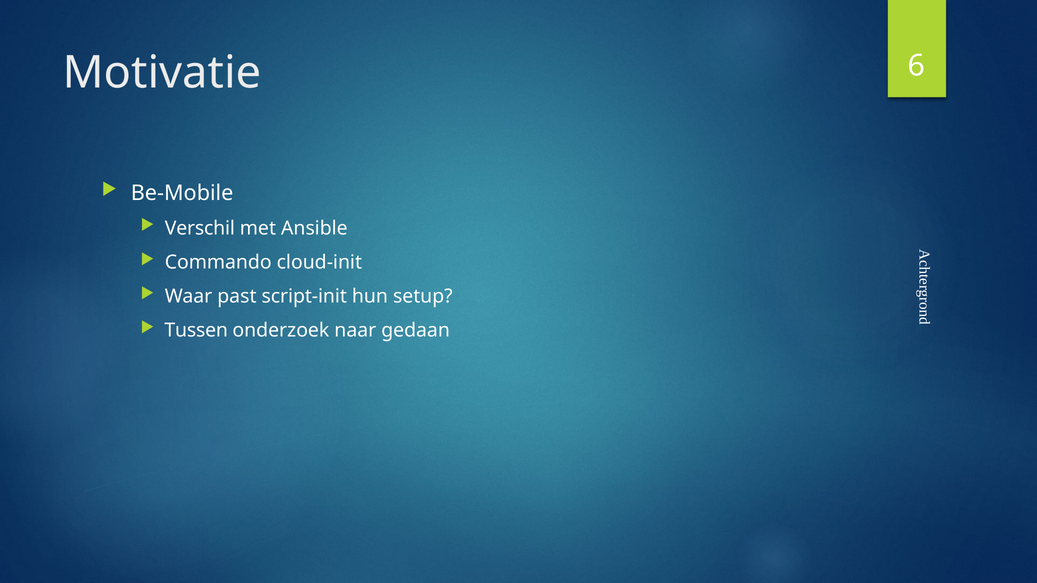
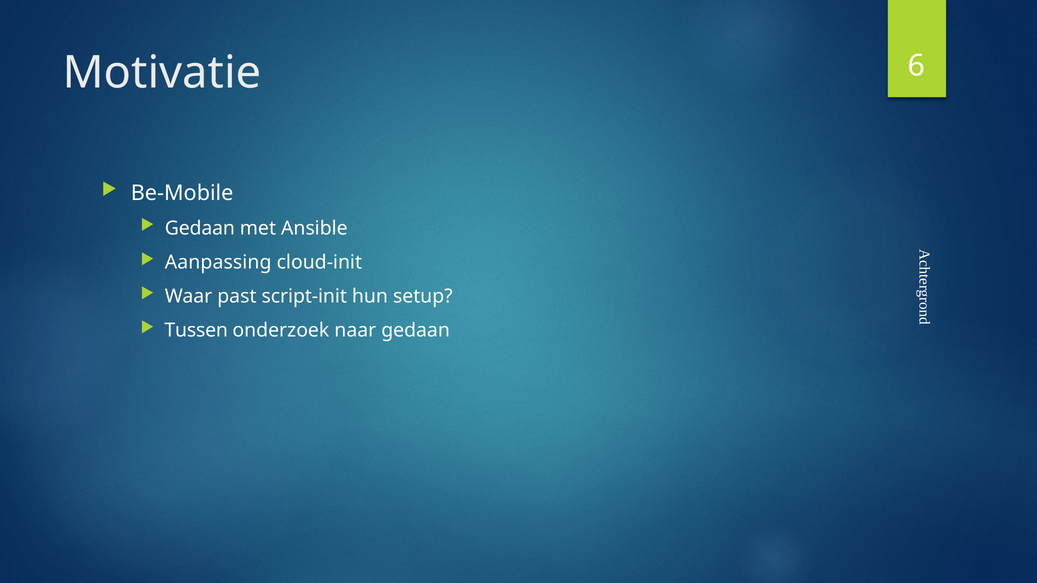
Verschil: Verschil -> Gedaan (200, 228)
Commando: Commando -> Aanpassing (218, 262)
